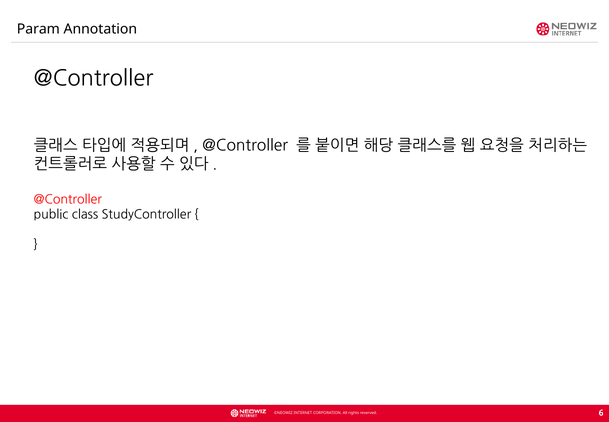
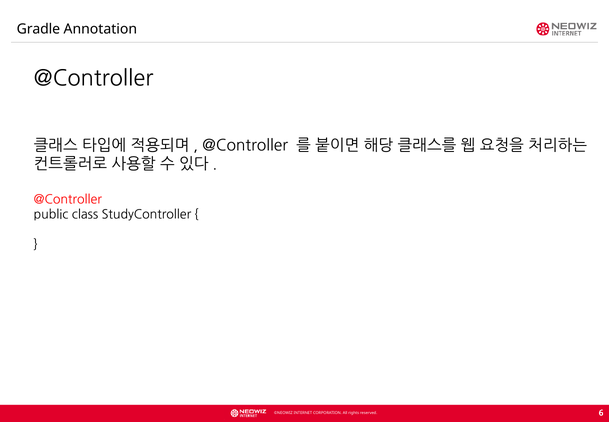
Param: Param -> Gradle (38, 29)
